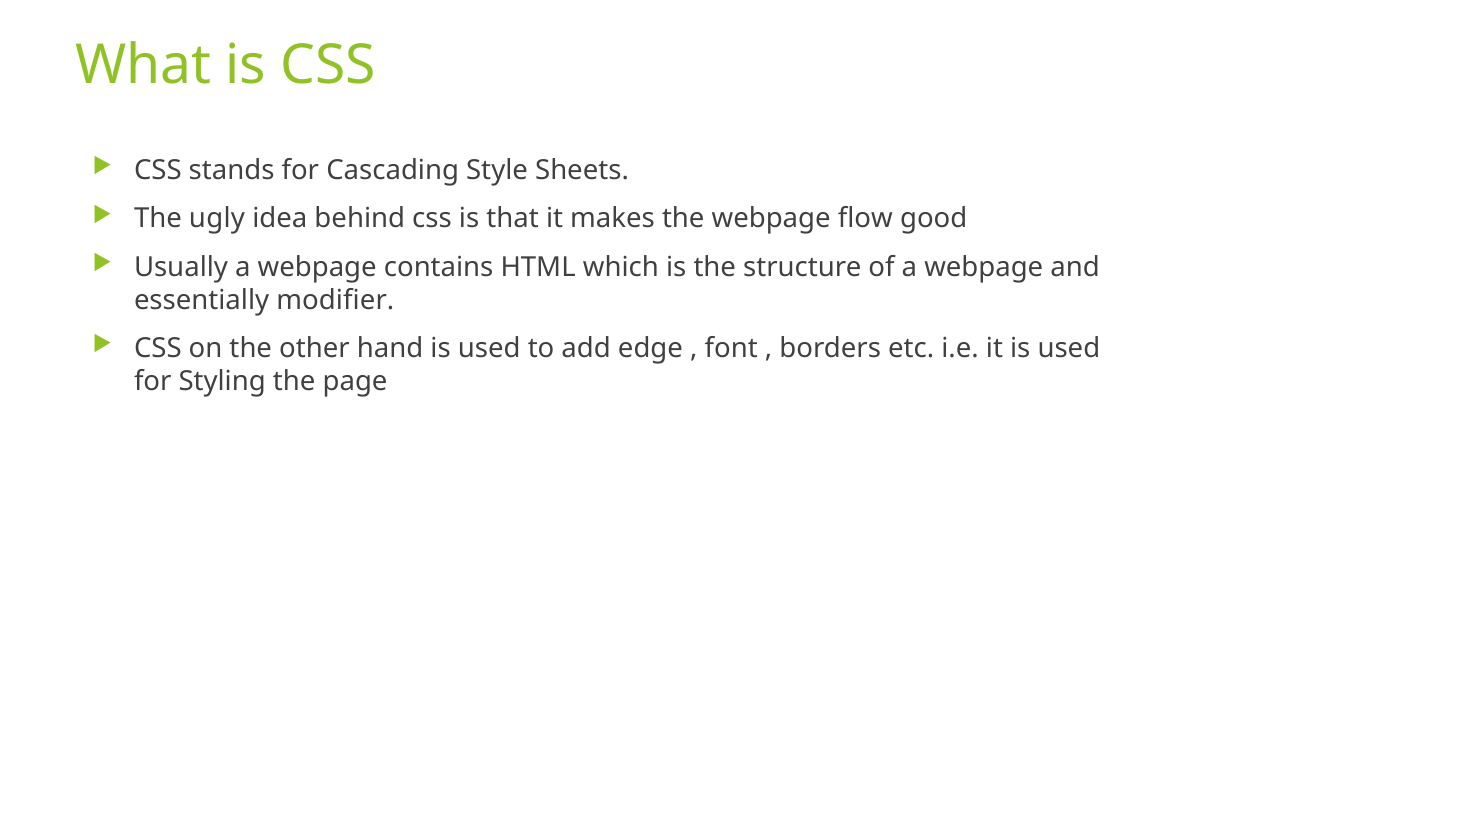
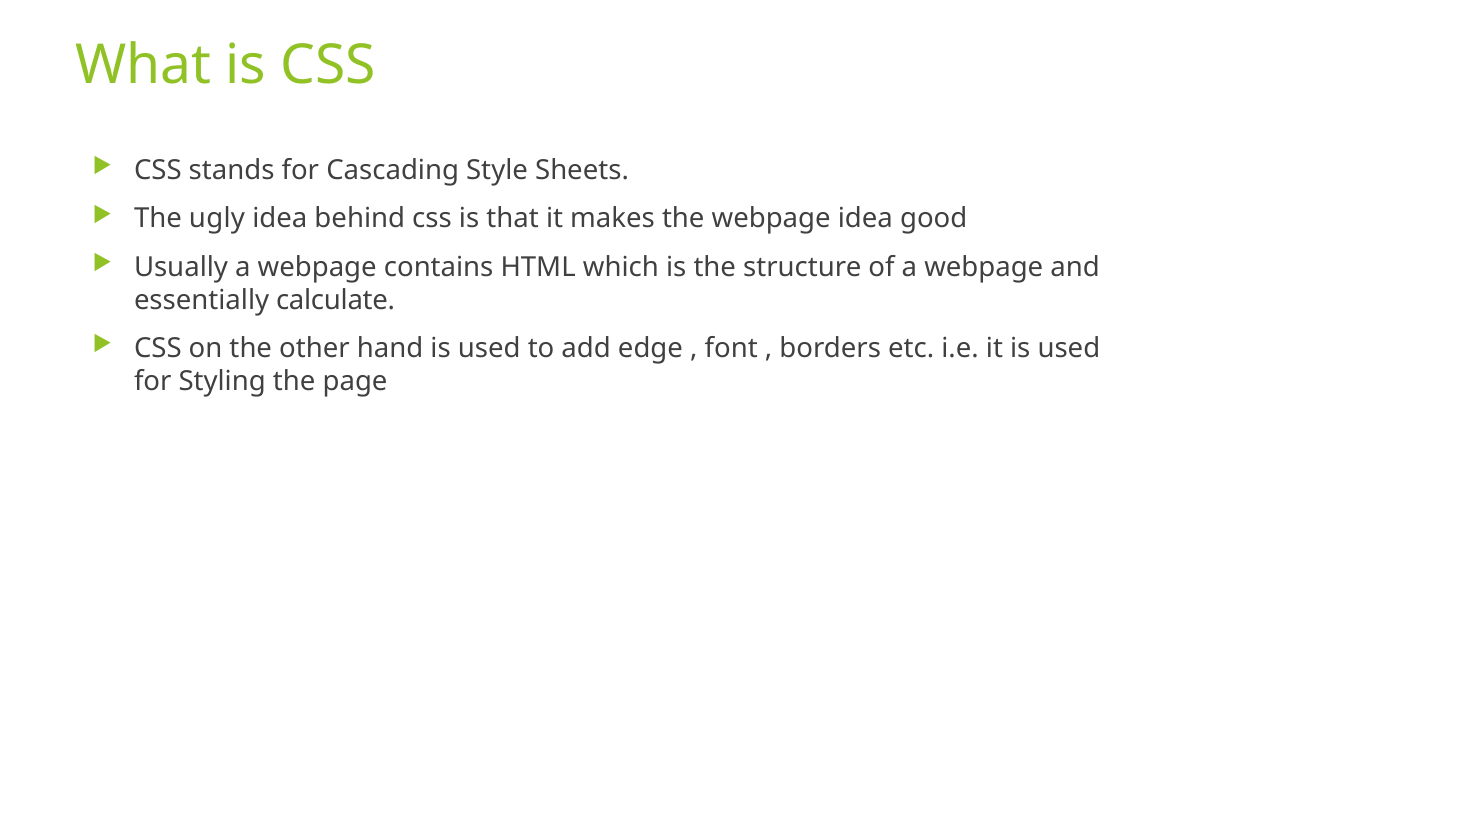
webpage flow: flow -> idea (865, 219)
modifier: modifier -> calculate (336, 300)
